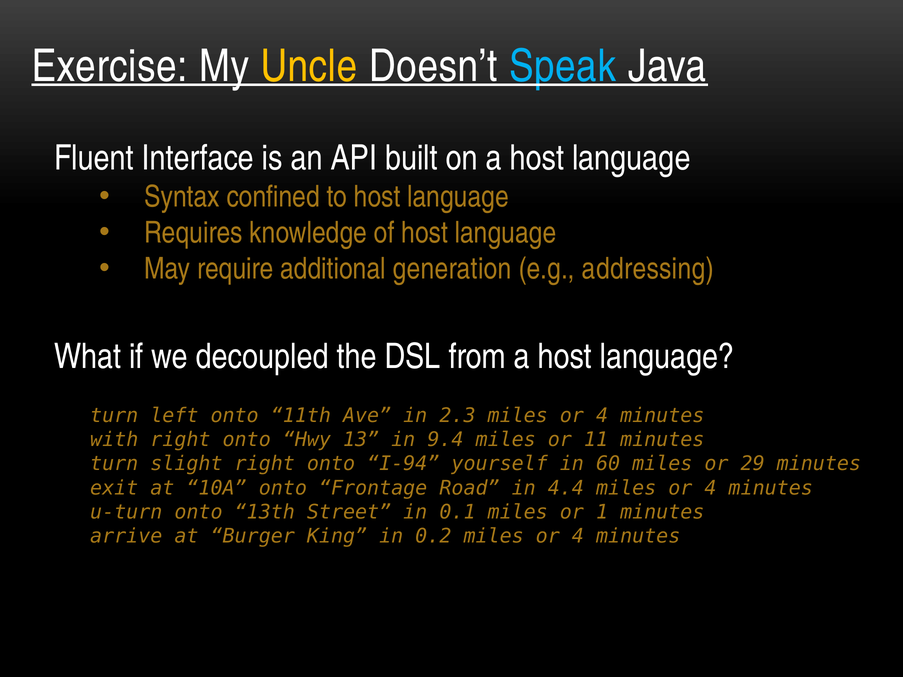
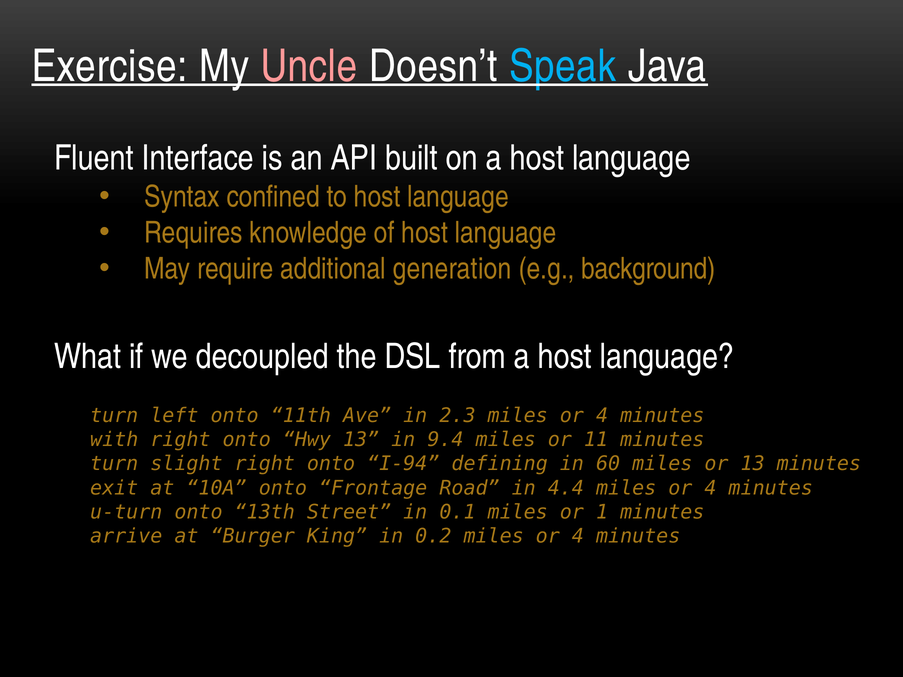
Uncle colour: yellow -> pink (309, 66)
addressing: addressing -> background (648, 269)
yourself: yourself -> defining (500, 464)
or 29: 29 -> 13 (753, 464)
